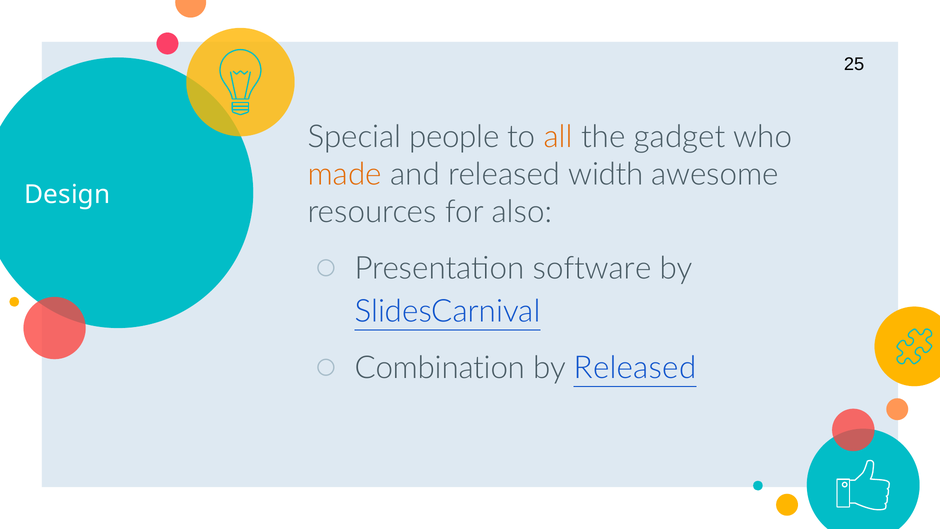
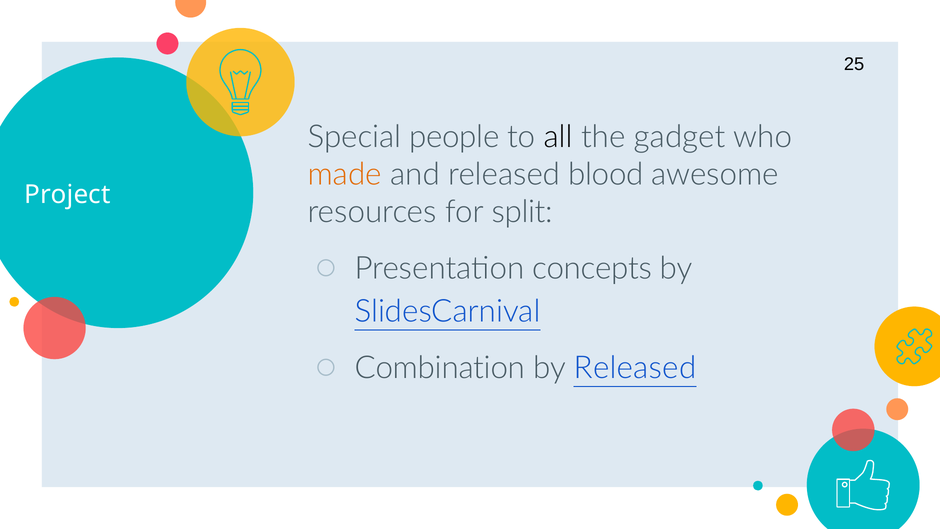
all colour: orange -> black (558, 137)
width: width -> blood (606, 174)
Design: Design -> Project (67, 195)
also: also -> split (522, 212)
software: software -> concepts (592, 268)
